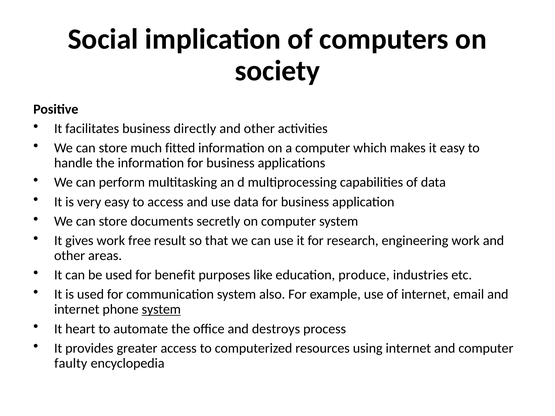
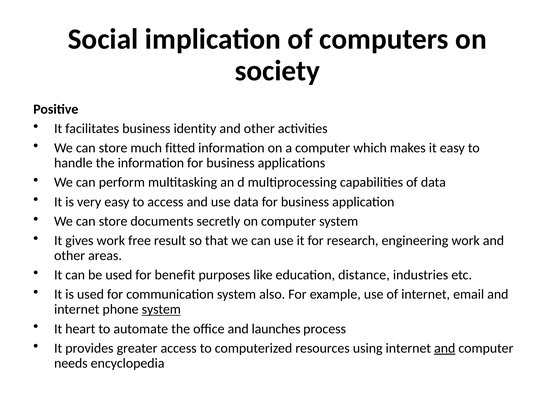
directly: directly -> identity (195, 129)
produce: produce -> distance (364, 275)
destroys: destroys -> launches (276, 329)
and underline: none -> present (445, 348)
faulty: faulty -> needs (71, 363)
